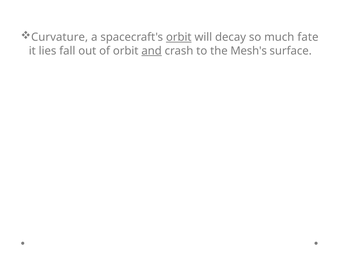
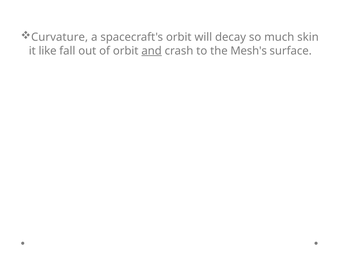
orbit underline: present -> none (179, 37)
fate: fate -> skin (308, 37)
lies: lies -> like (48, 51)
